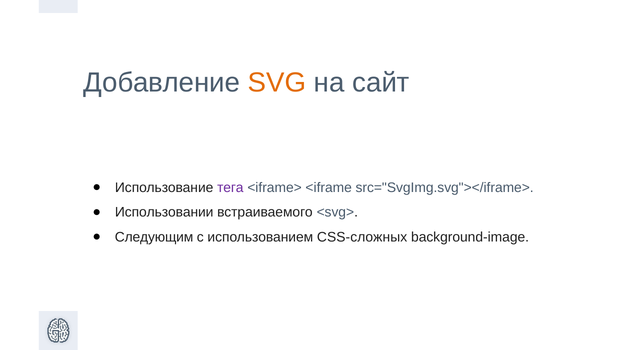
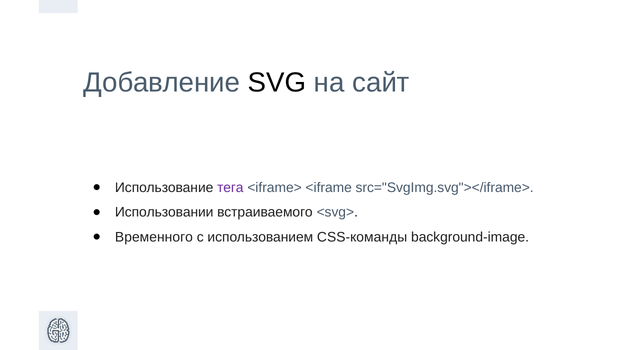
SVG colour: orange -> black (277, 82)
Следующим: Следующим -> Временного (154, 237)
CSS-сложных: CSS-сложных -> CSS-команды (362, 237)
